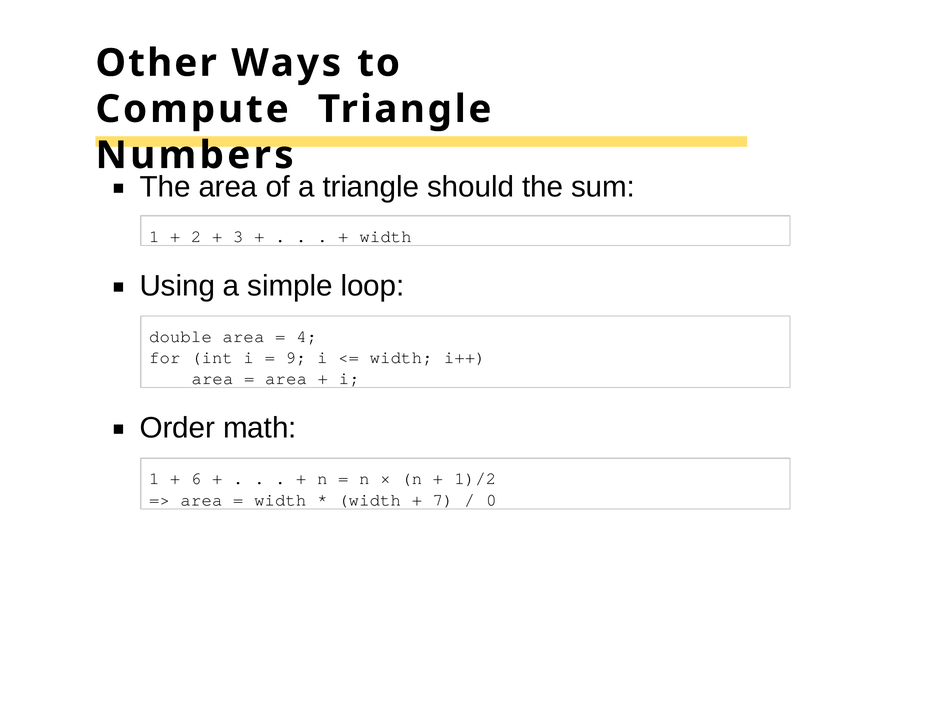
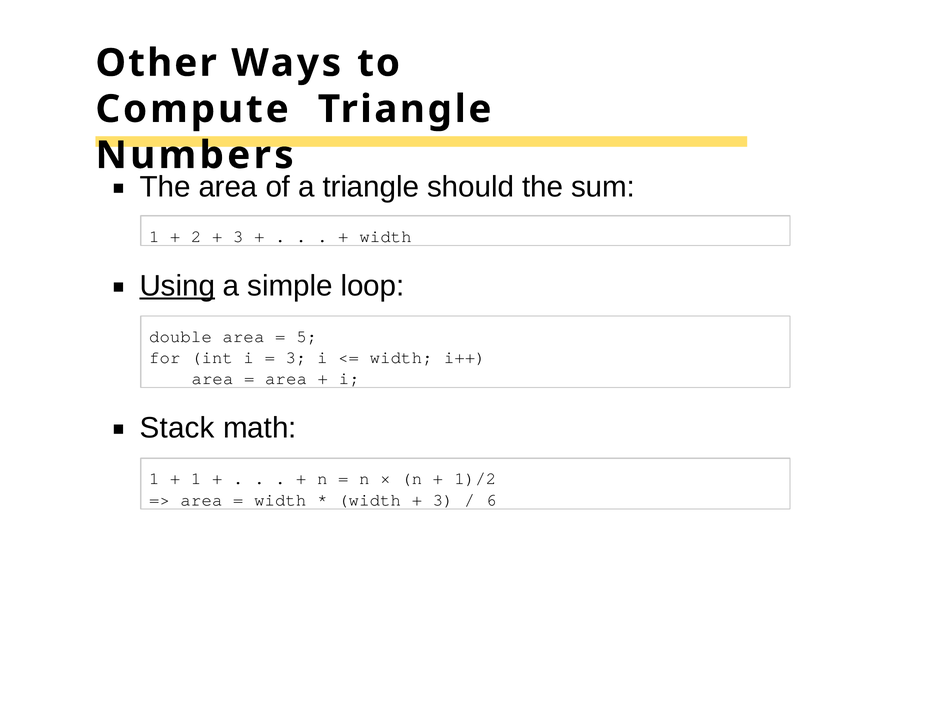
Using underline: none -> present (177, 286)
4: 4 -> 5 (307, 337)
9: 9 -> 3 (296, 357)
Order: Order -> Stack (177, 428)
6: 6 -> 1 (196, 479)
7: 7 -> 3 (443, 500)
0: 0 -> 6 (491, 500)
